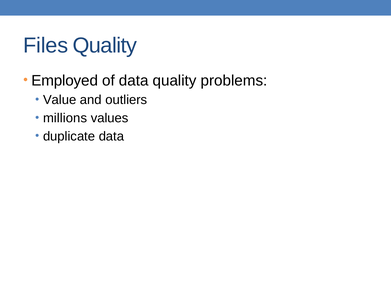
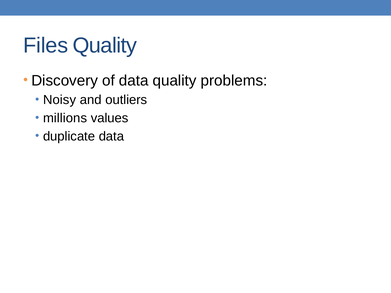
Employed: Employed -> Discovery (65, 81)
Value: Value -> Noisy (60, 100)
